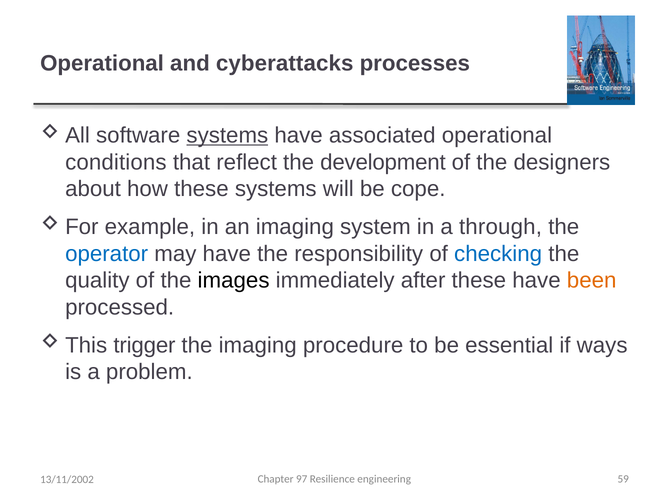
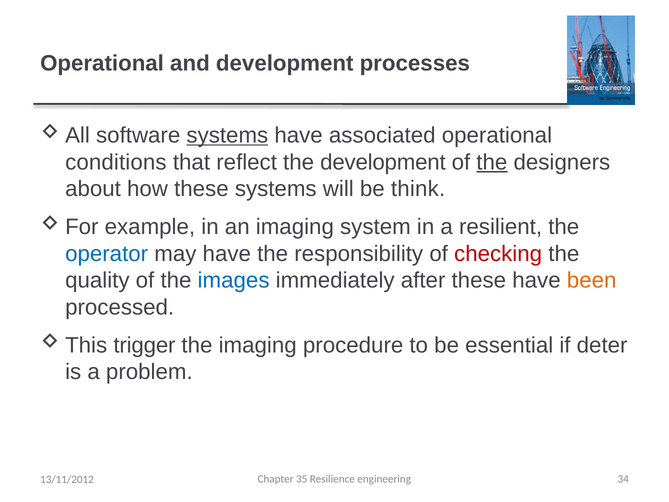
and cyberattacks: cyberattacks -> development (285, 63)
the underline: none -> present (492, 162)
cope: cope -> think (418, 189)
through: through -> resilient (501, 227)
checking colour: blue -> red (498, 254)
images colour: black -> blue (234, 280)
ways: ways -> deter (602, 345)
97: 97 -> 35 (302, 479)
59: 59 -> 34 (623, 479)
13/11/2002: 13/11/2002 -> 13/11/2012 (67, 479)
